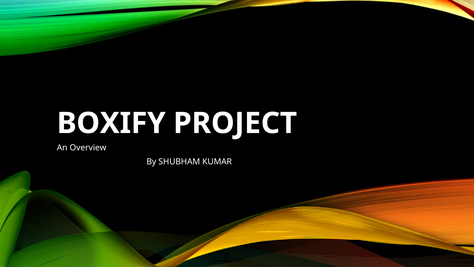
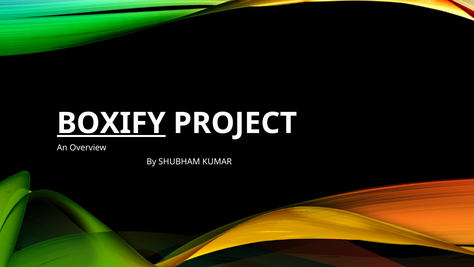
BOXIFY underline: none -> present (111, 123)
